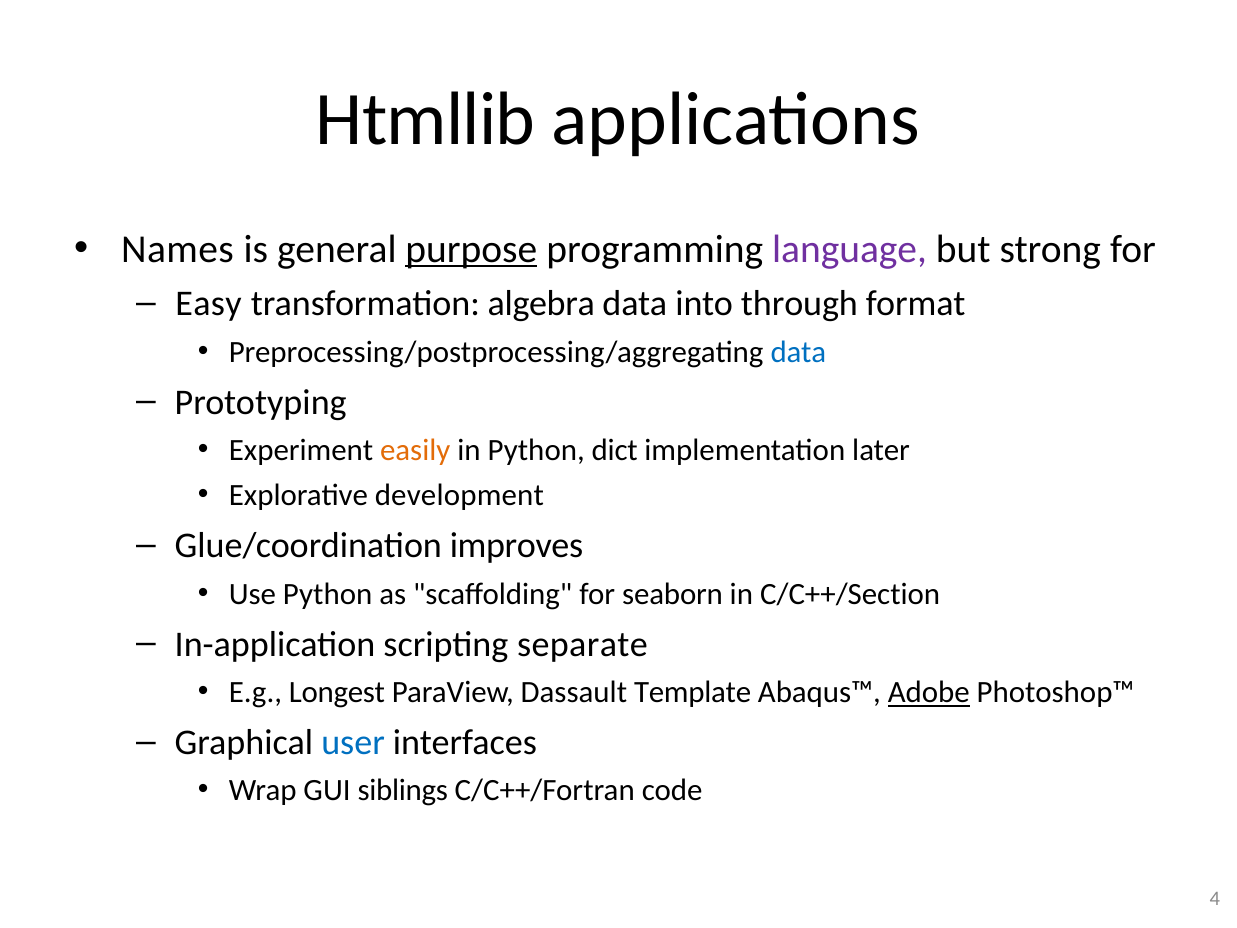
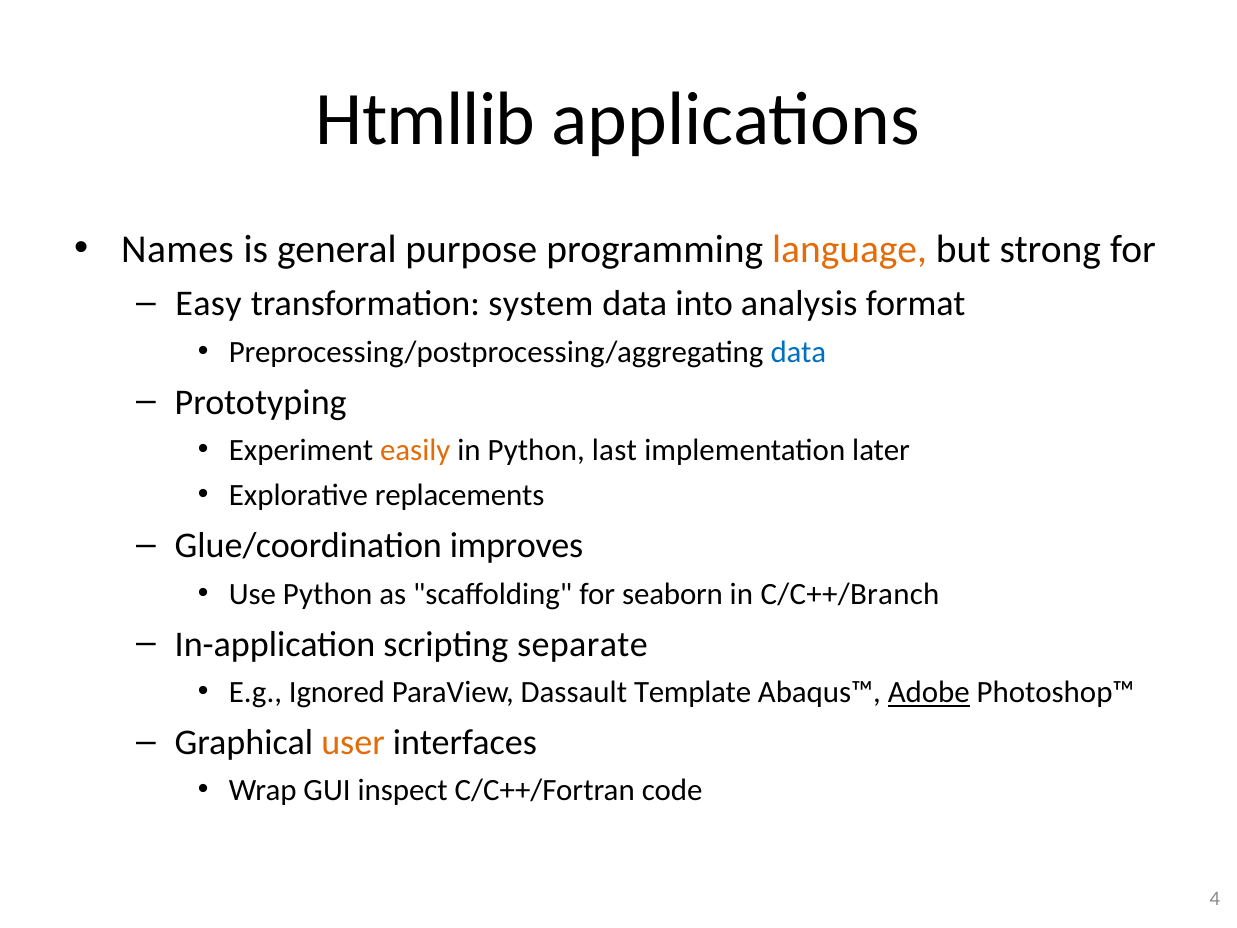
purpose underline: present -> none (471, 249)
language colour: purple -> orange (850, 249)
algebra: algebra -> system (541, 304)
through: through -> analysis (799, 304)
dict: dict -> last (614, 450)
development: development -> replacements (460, 496)
C/C++/Section: C/C++/Section -> C/C++/Branch (850, 594)
Longest: Longest -> Ignored (337, 692)
user colour: blue -> orange (353, 742)
siblings: siblings -> inspect (403, 790)
